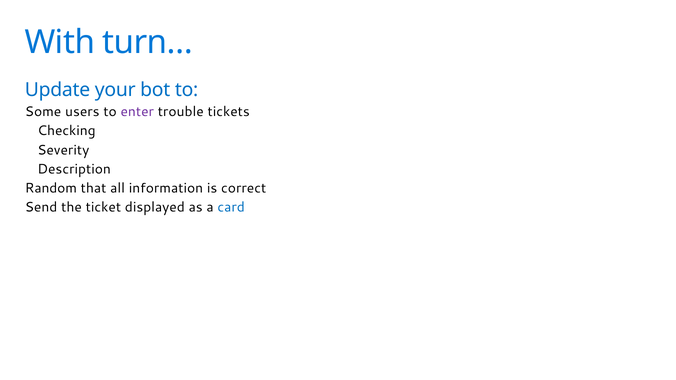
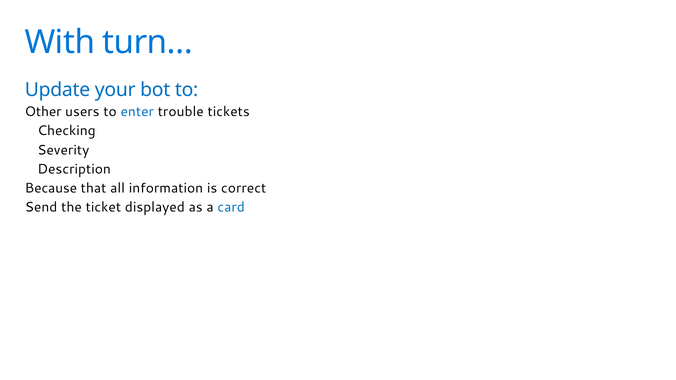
Some: Some -> Other (43, 112)
enter colour: purple -> blue (137, 112)
Random: Random -> Because (51, 188)
